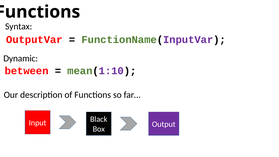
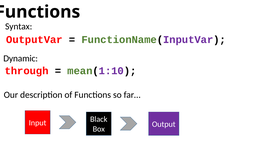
between: between -> through (27, 71)
